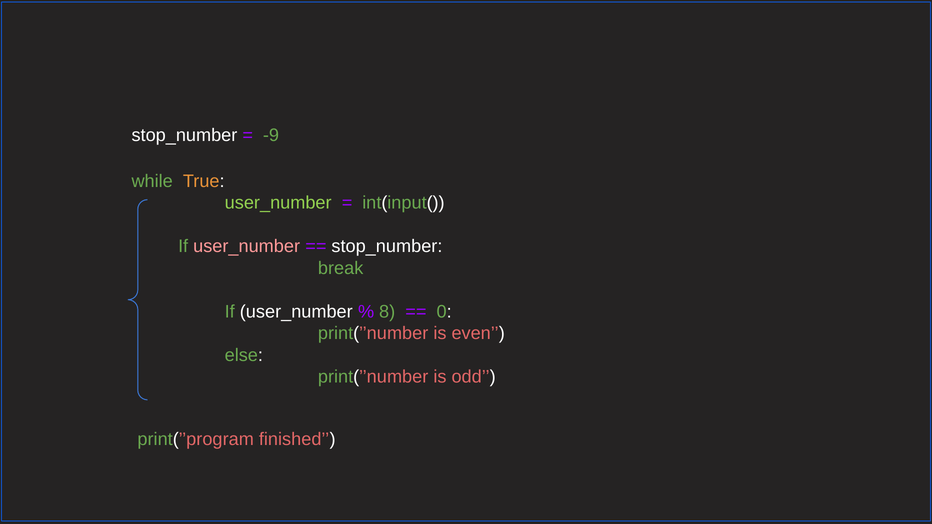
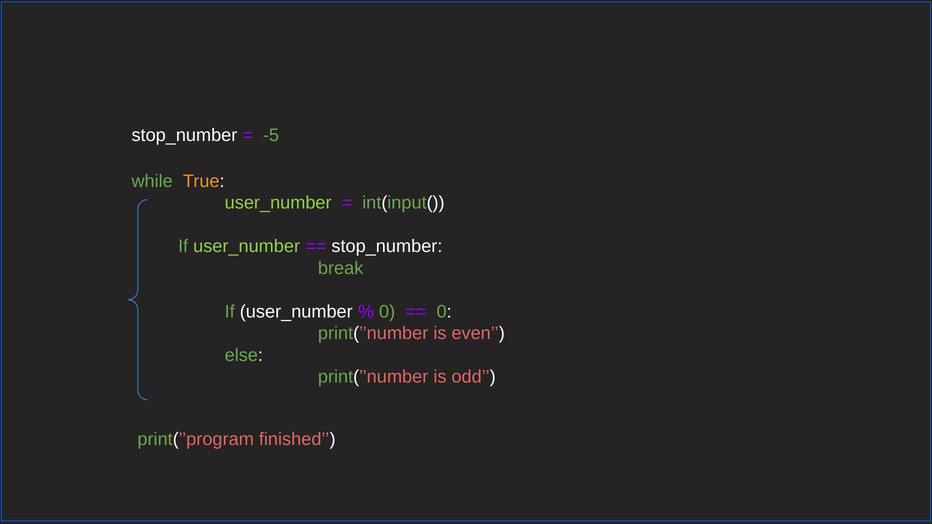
-9: -9 -> -5 (271, 136)
user_number colour: pink -> light green (247, 246)
8: 8 -> 0 (387, 312)
